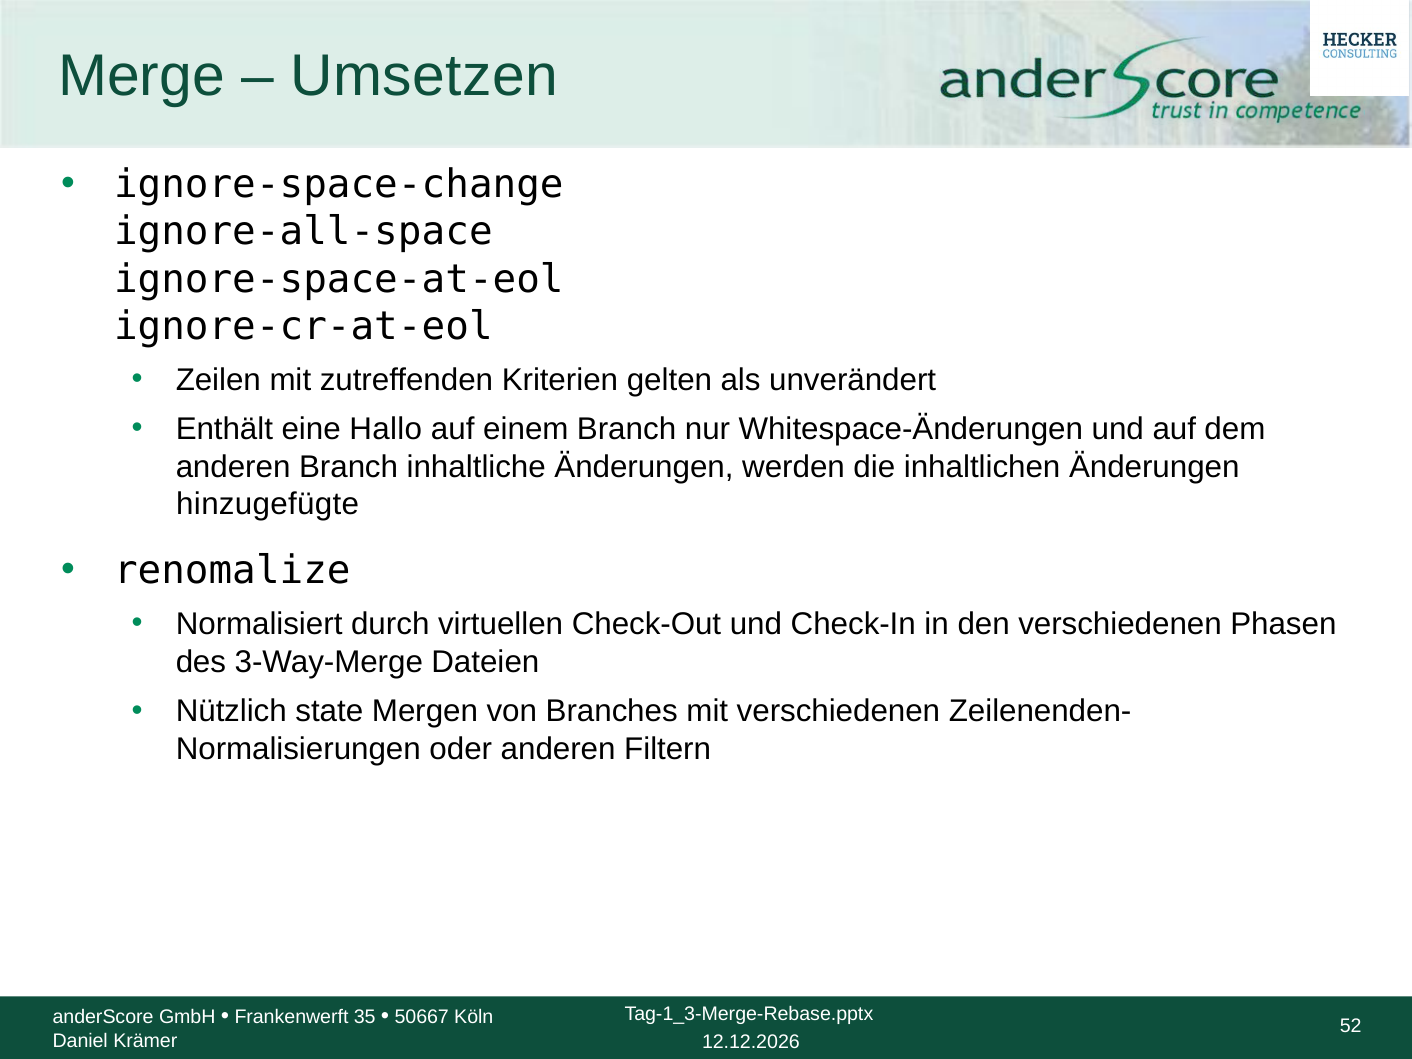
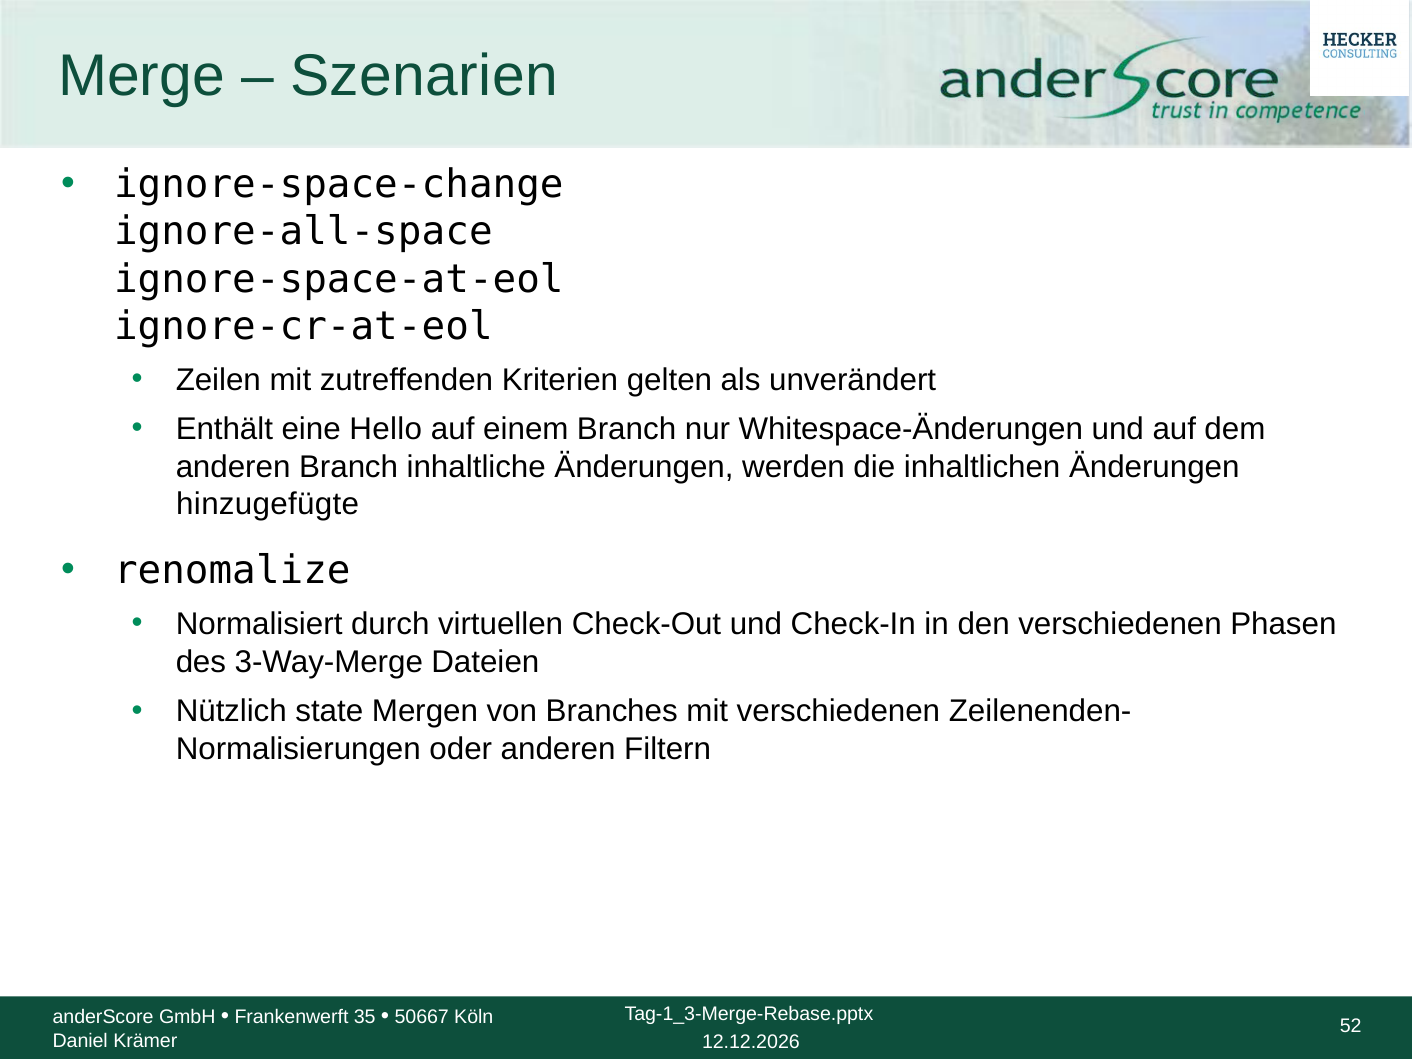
Umsetzen: Umsetzen -> Szenarien (424, 76)
Hallo: Hallo -> Hello (386, 429)
